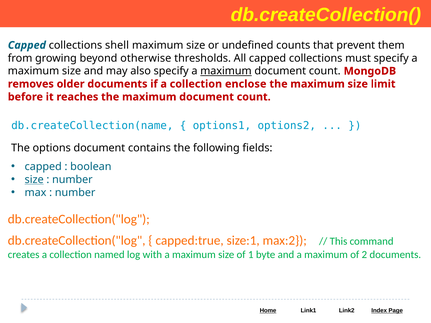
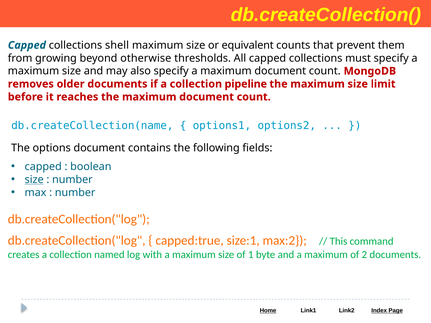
undefined: undefined -> equivalent (248, 45)
maximum underline: present -> none (226, 71)
enclose: enclose -> pipeline (246, 84)
